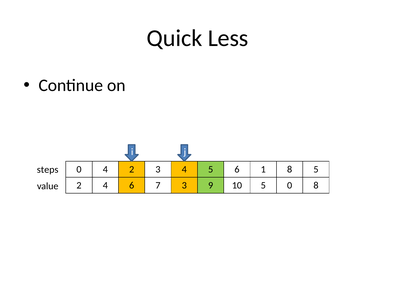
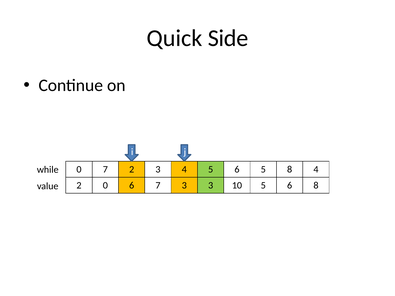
Less: Less -> Side (228, 38)
0 4: 4 -> 7 (105, 169)
6 1: 1 -> 5 (263, 169)
8 5: 5 -> 4 (316, 169)
steps: steps -> while (48, 170)
2 4: 4 -> 0 (105, 185)
3 9: 9 -> 3 (211, 185)
10 5 0: 0 -> 6 (290, 185)
